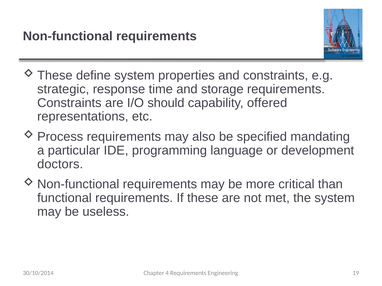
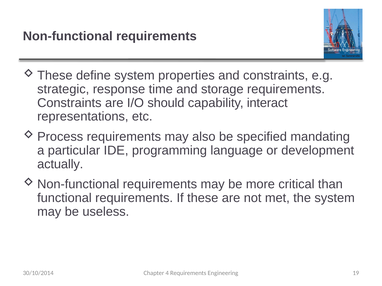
offered: offered -> interact (267, 103)
doctors: doctors -> actually (60, 164)
